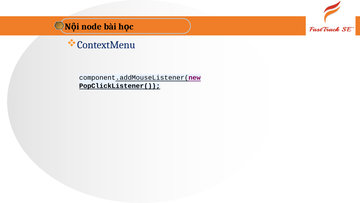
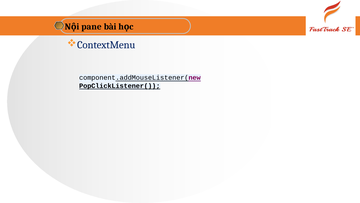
node: node -> pane (91, 27)
